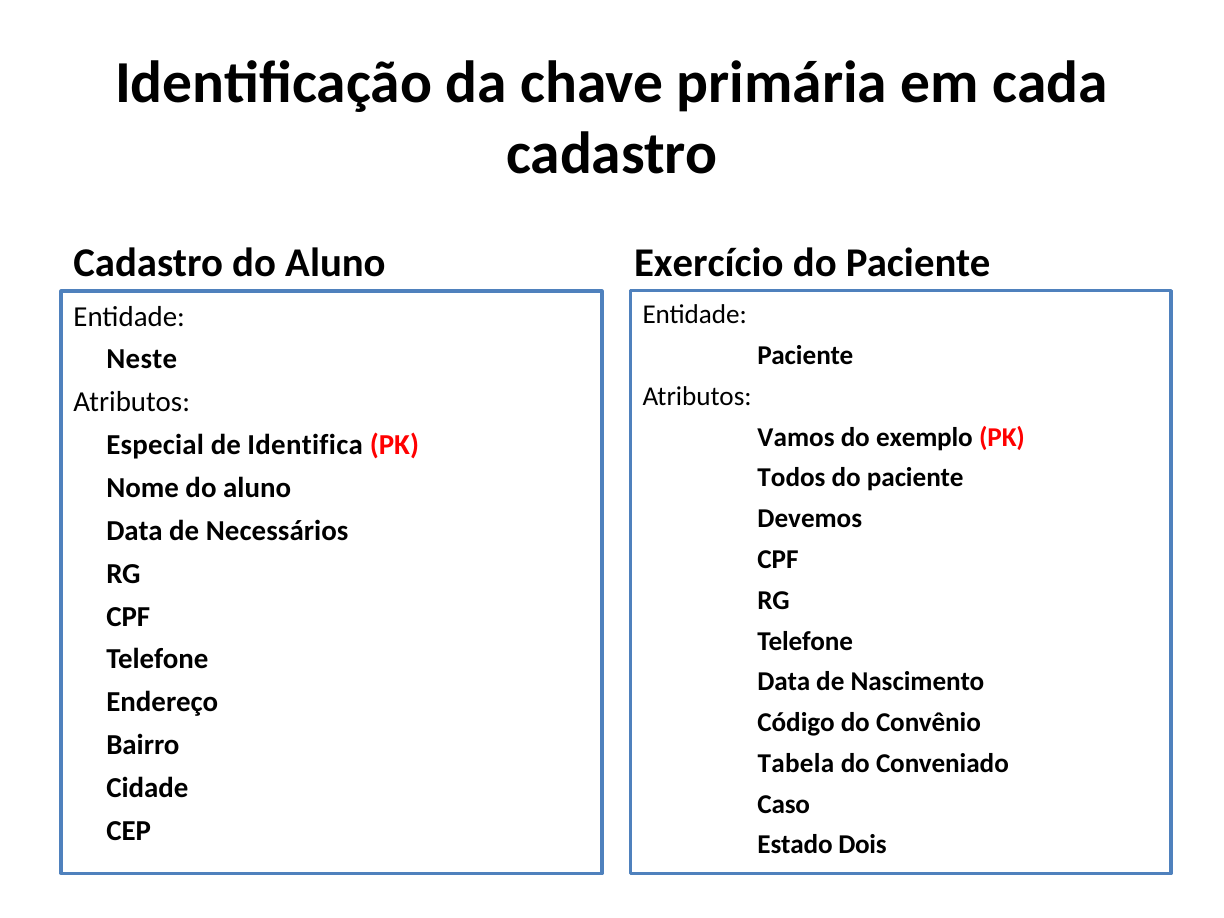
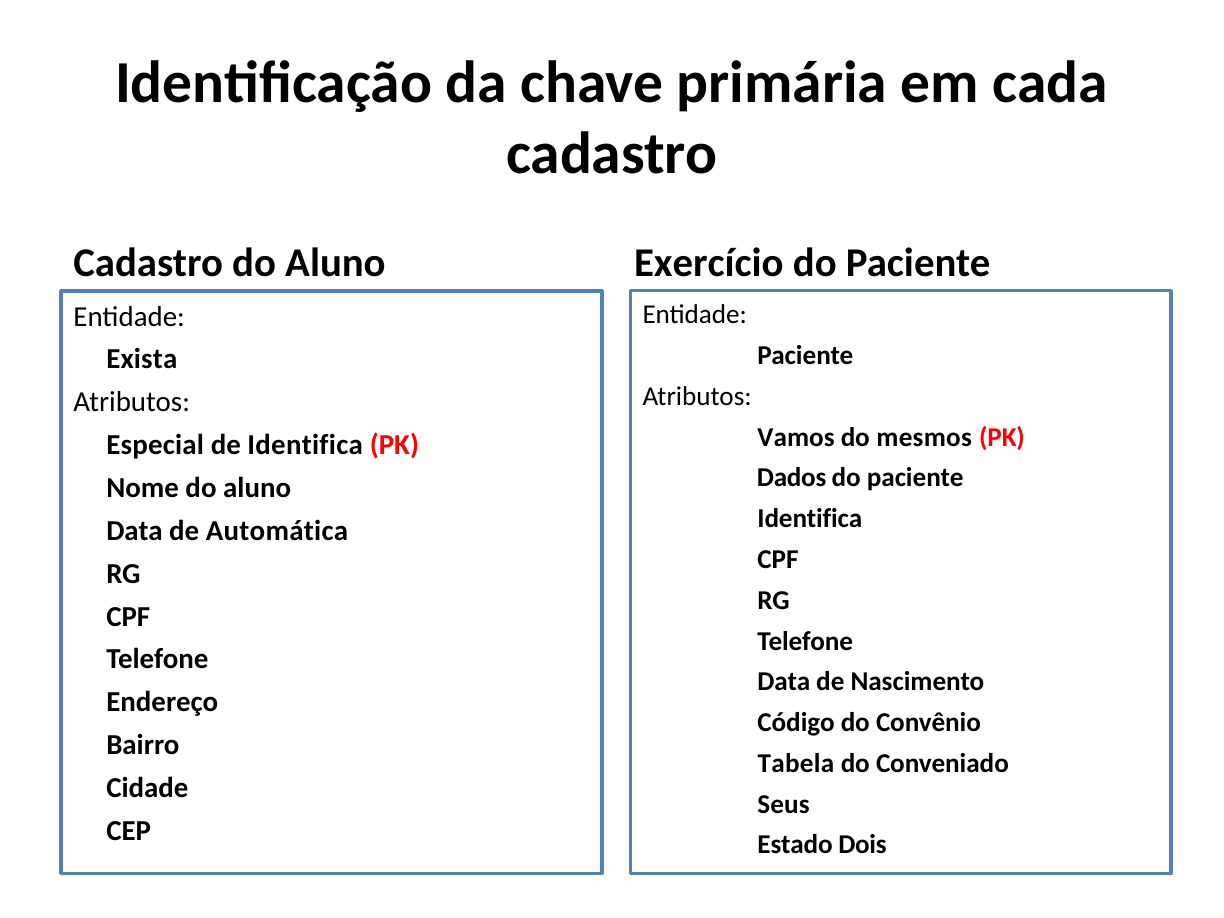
Neste: Neste -> Exista (142, 359)
exemplo: exemplo -> mesmos (924, 437)
Todos: Todos -> Dados (792, 478)
Devemos: Devemos -> Identifica (810, 519)
Necessários: Necessários -> Automática (277, 531)
Caso: Caso -> Seus (784, 804)
